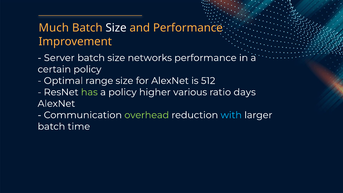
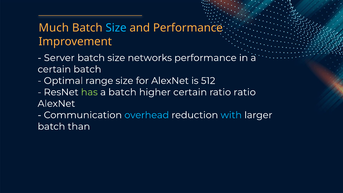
Size colour: white -> light blue (116, 28)
certain policy: policy -> batch (87, 69)
a policy: policy -> batch (122, 92)
higher various: various -> certain (190, 92)
ratio days: days -> ratio (245, 92)
overhead colour: light green -> light blue (147, 115)
time: time -> than (79, 126)
